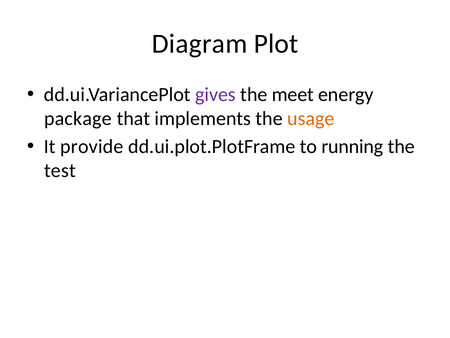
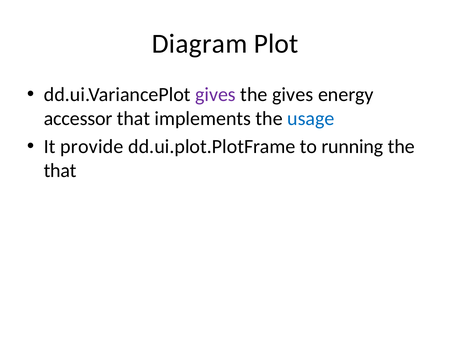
the meet: meet -> gives (293, 94)
package: package -> accessor (78, 118)
usage colour: orange -> blue (311, 118)
test: test -> that (60, 170)
